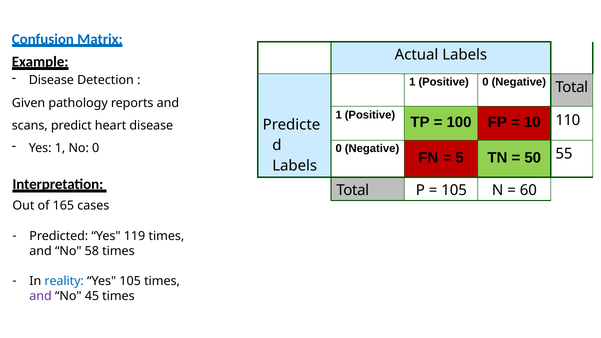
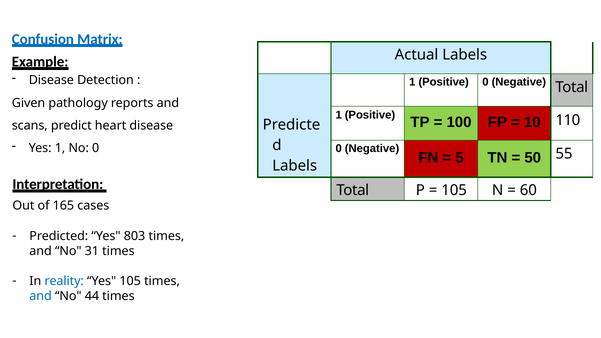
119: 119 -> 803 (135, 236)
58: 58 -> 31 (92, 251)
and colour: purple -> blue (41, 296)
45: 45 -> 44 (92, 296)
